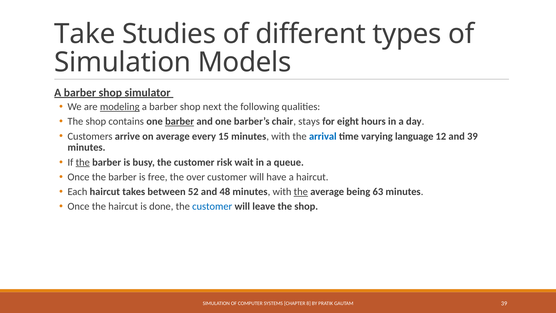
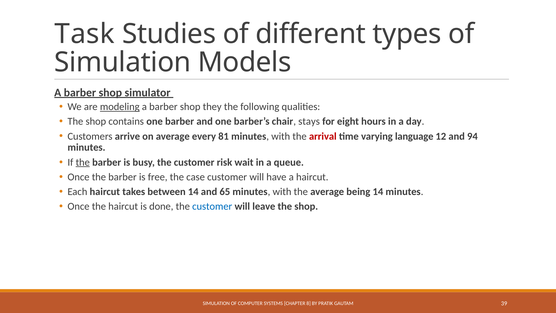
Take: Take -> Task (85, 34)
next: next -> they (212, 107)
barber underline: present -> none (180, 121)
15: 15 -> 81 (224, 136)
arrival colour: blue -> red (323, 136)
and 39: 39 -> 94 (472, 136)
over: over -> case (196, 177)
between 52: 52 -> 14 (193, 192)
48: 48 -> 65 (225, 192)
the underline: present -> none (301, 192)
being 63: 63 -> 14 (378, 192)
